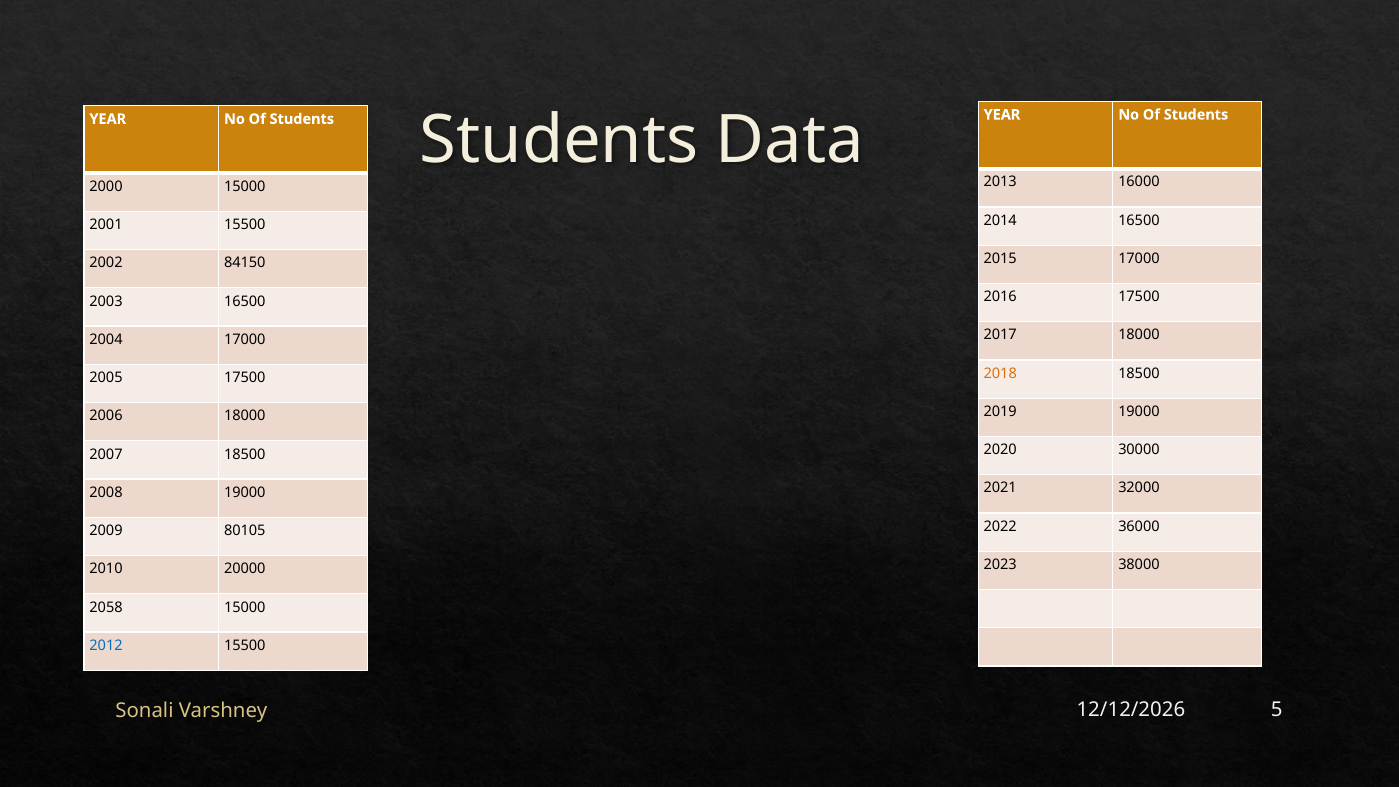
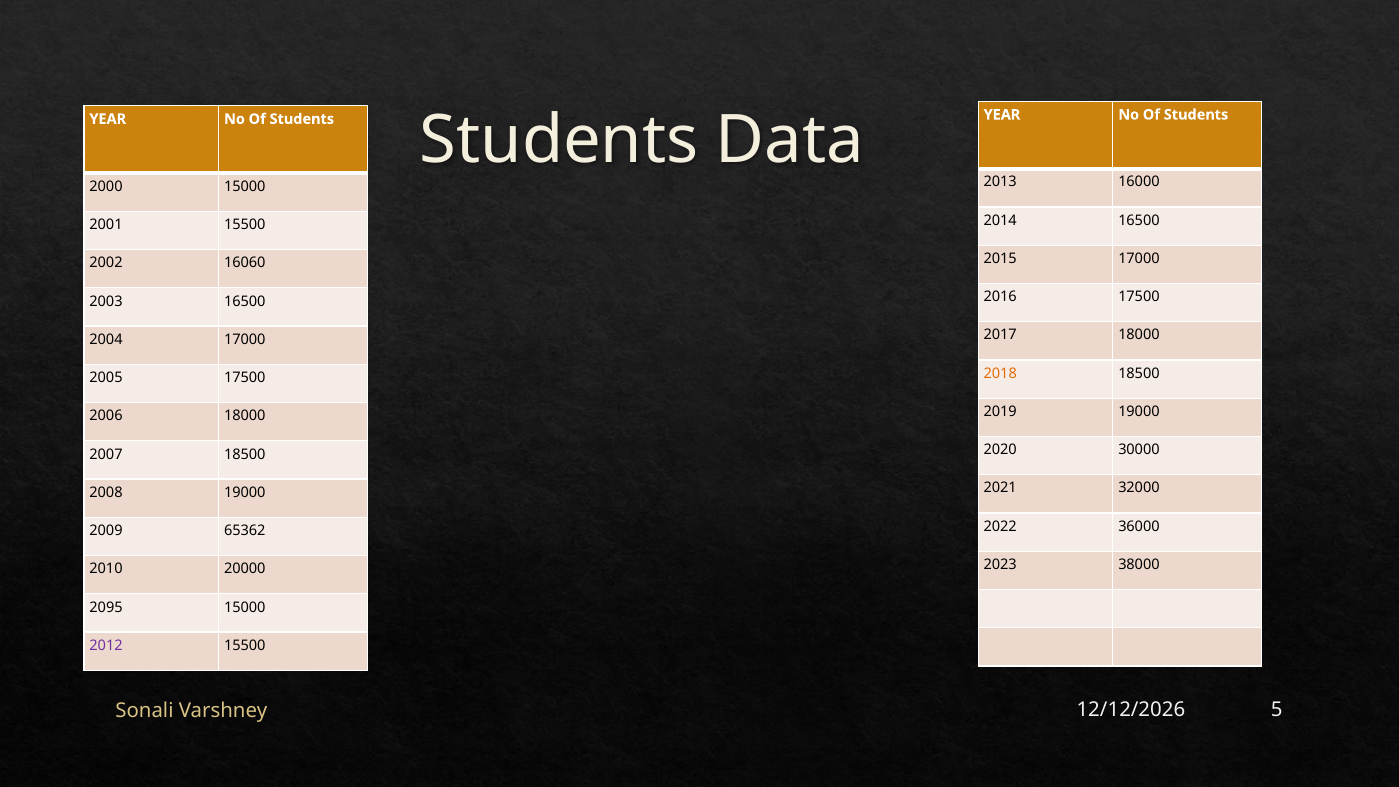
84150: 84150 -> 16060 (245, 263)
80105: 80105 -> 65362 (245, 531)
2058: 2058 -> 2095 (106, 607)
2012 colour: blue -> purple (106, 645)
